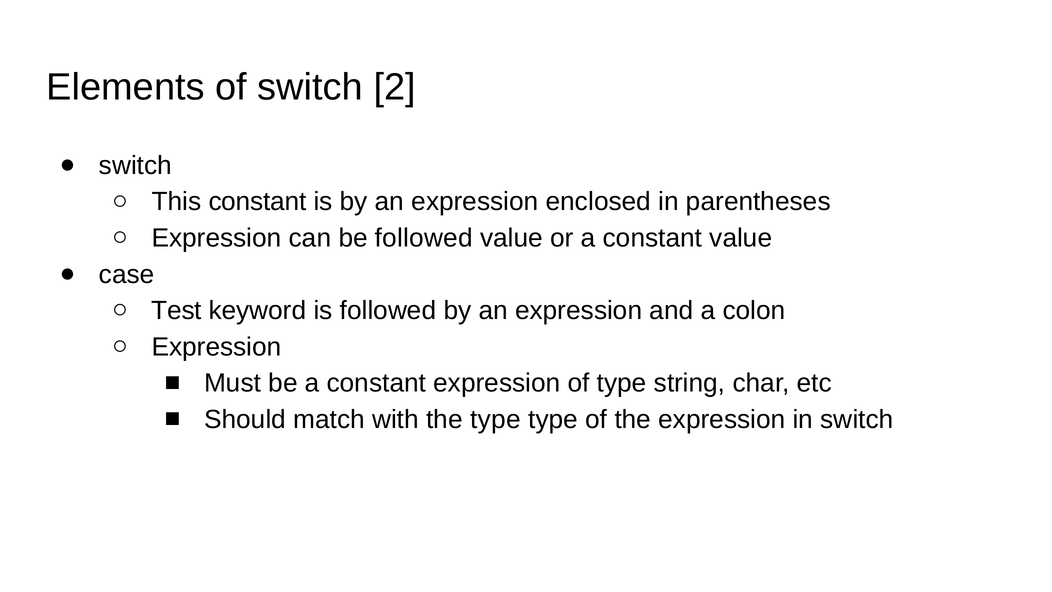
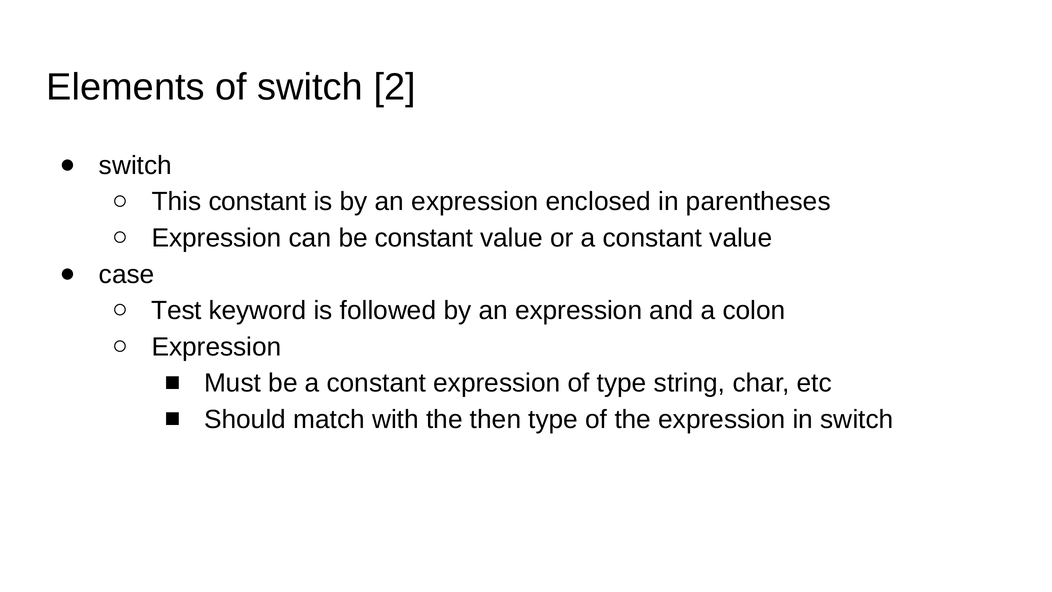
be followed: followed -> constant (424, 238)
the type: type -> then (496, 419)
